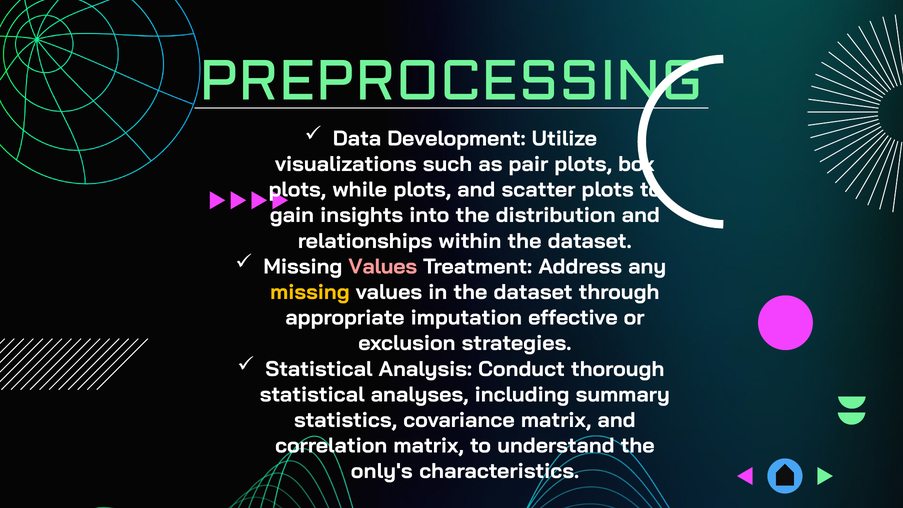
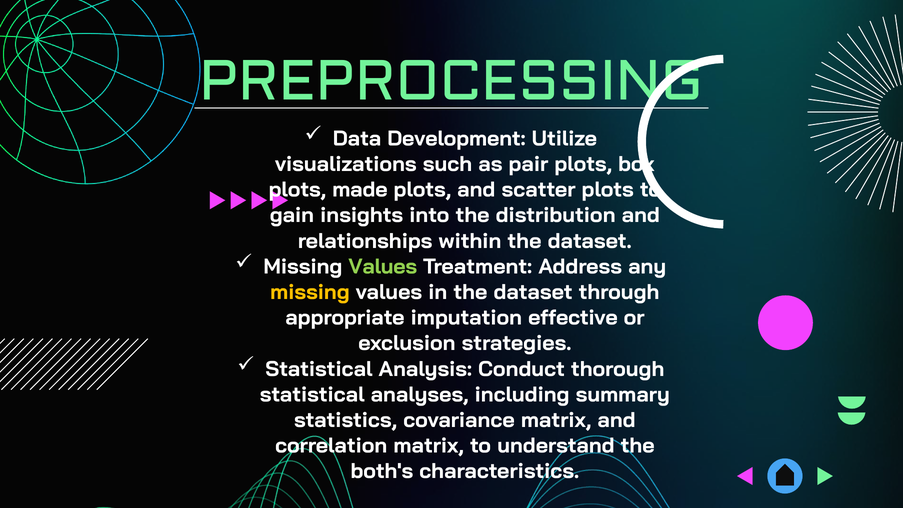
while: while -> made (360, 190)
Values colour: pink -> light green (383, 267)
only's: only's -> both's (382, 471)
